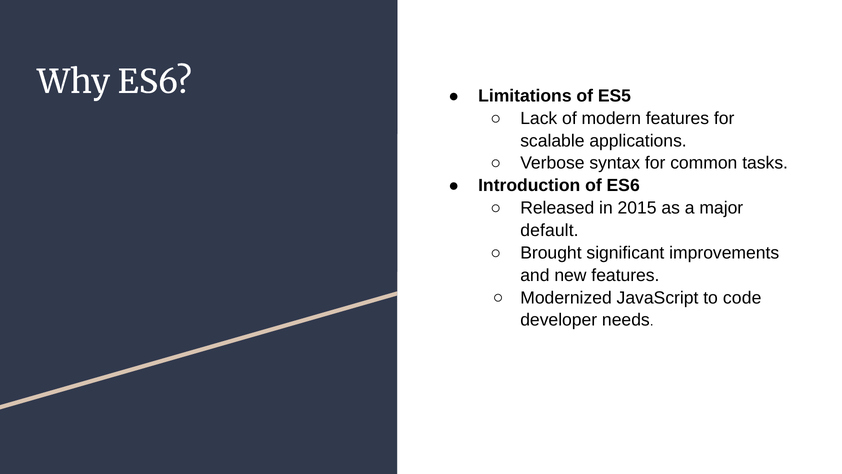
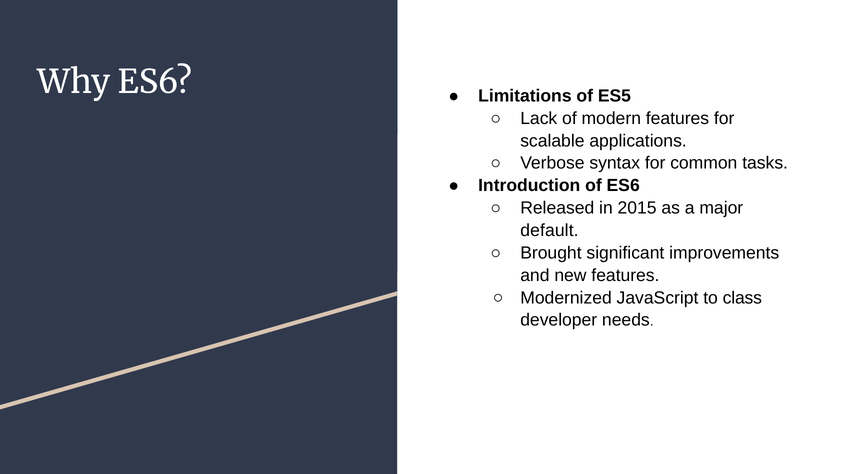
code: code -> class (742, 298)
